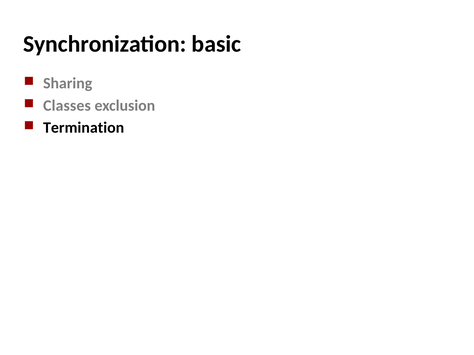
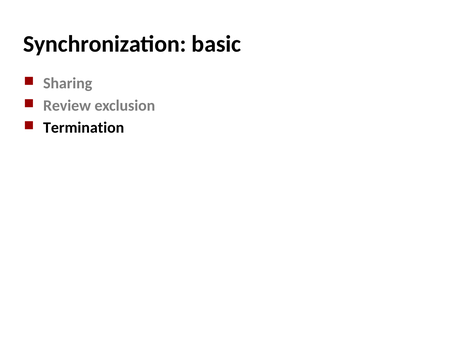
Classes: Classes -> Review (67, 106)
